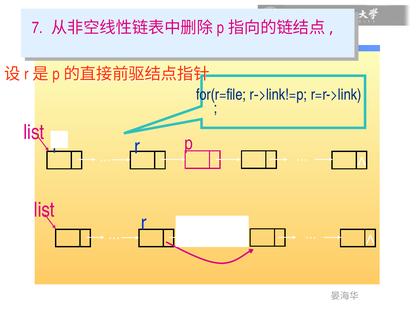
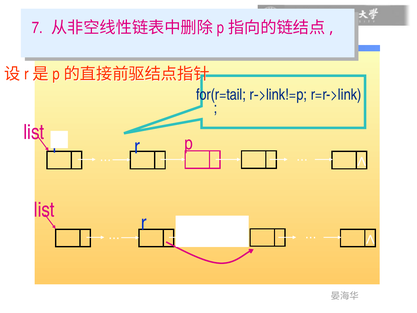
for(r=file: for(r=file -> for(r=tail (221, 95)
